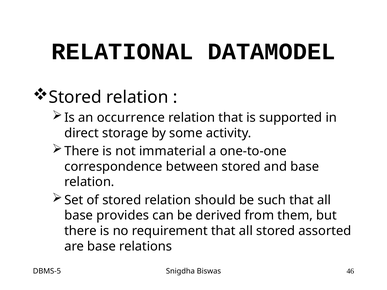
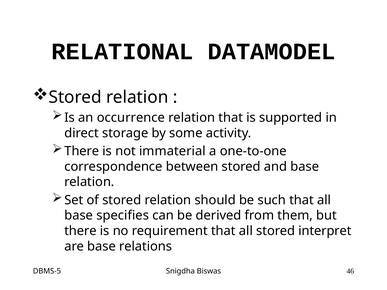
provides: provides -> specifies (123, 216)
assorted: assorted -> interpret (325, 231)
